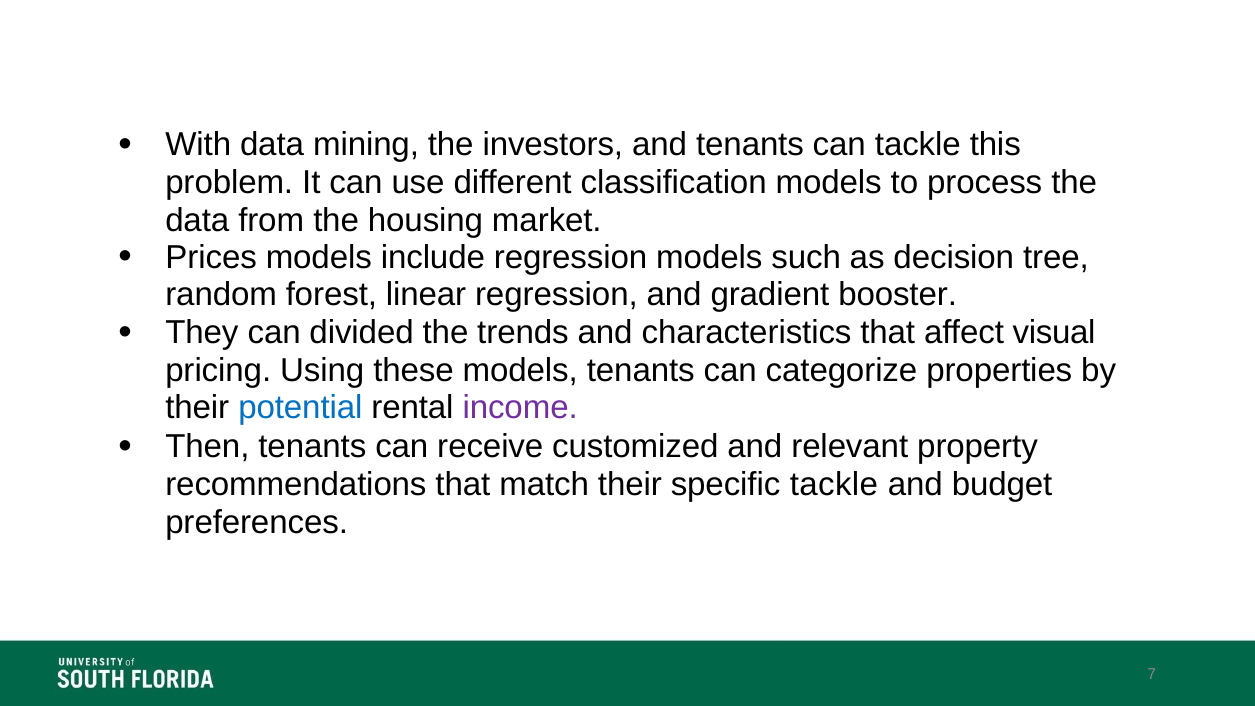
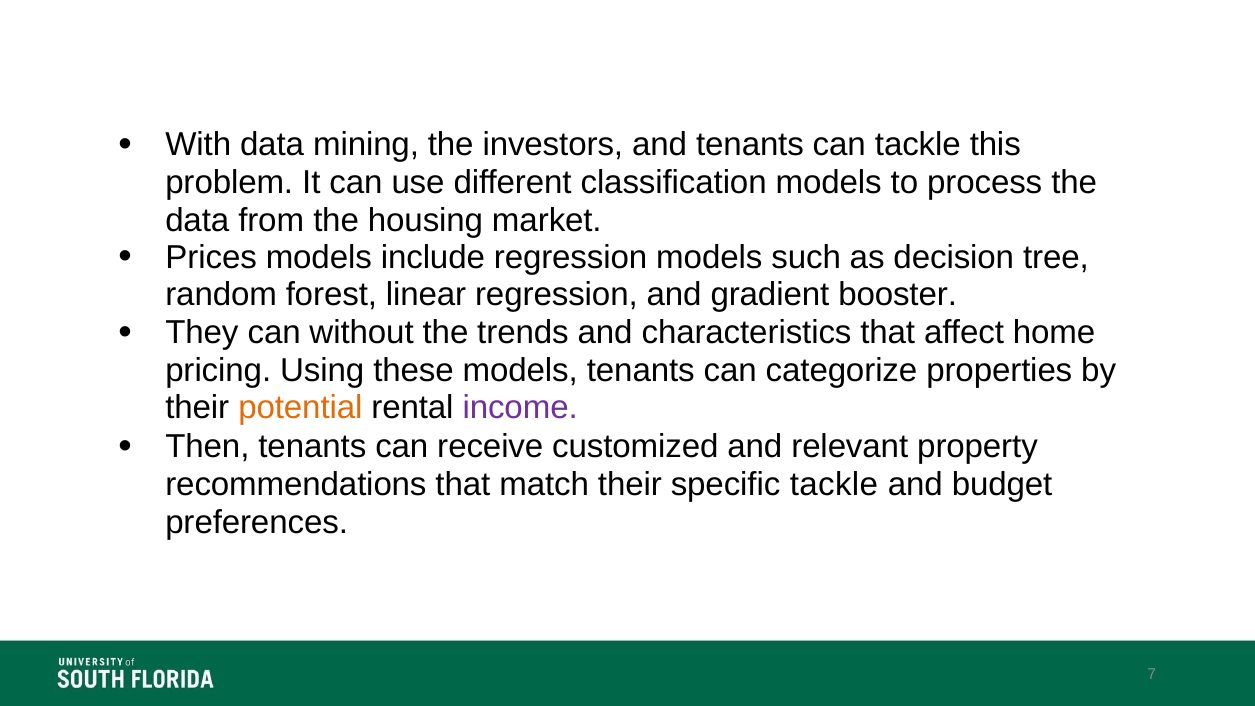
divided: divided -> without (362, 332)
visual: visual -> home (1054, 332)
potential colour: blue -> orange (300, 408)
